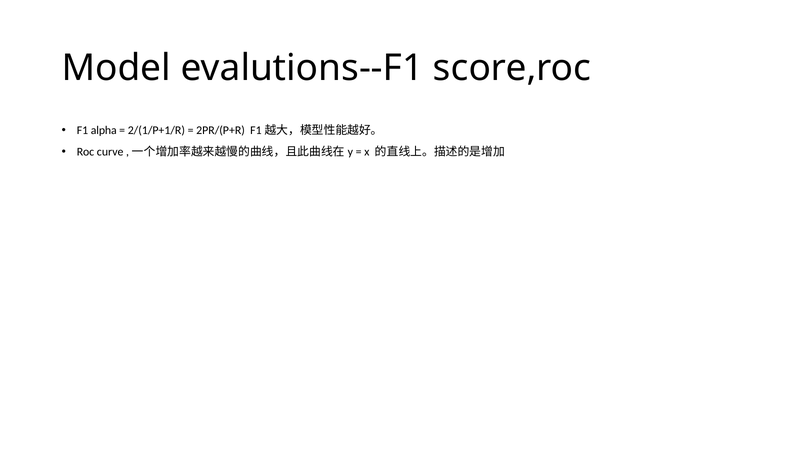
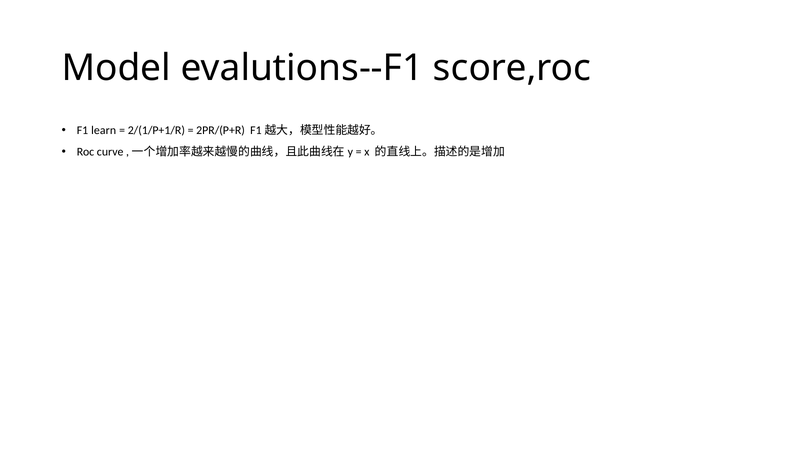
alpha: alpha -> learn (104, 130)
